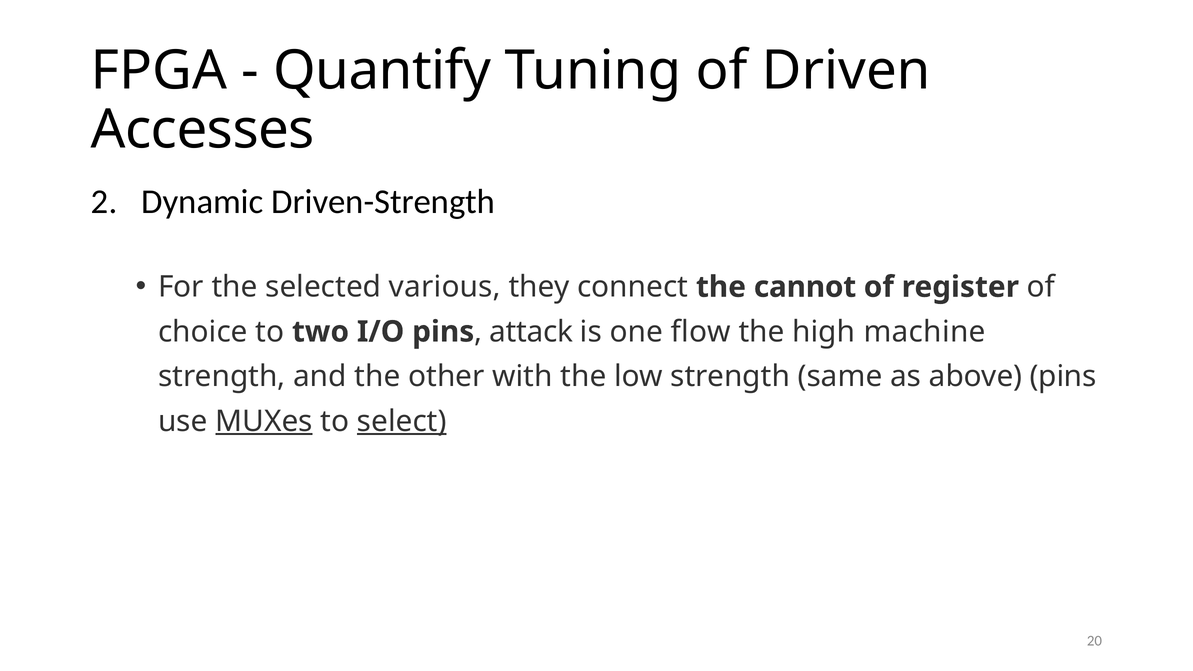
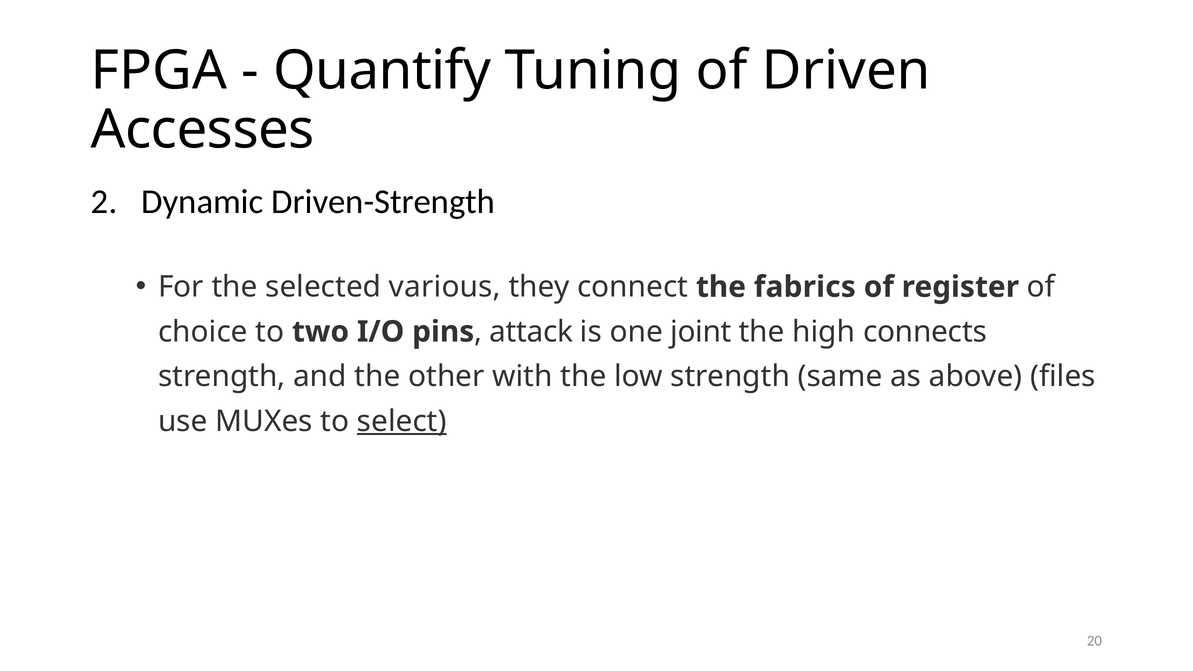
cannot: cannot -> fabrics (805, 287)
flow: flow -> joint (701, 332)
machine: machine -> connects (925, 332)
above pins: pins -> files (1063, 377)
MUXes underline: present -> none (264, 421)
